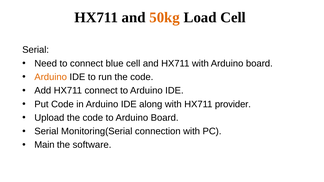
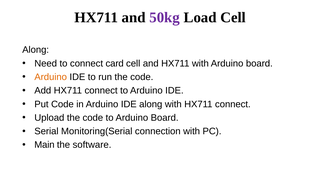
50kg colour: orange -> purple (165, 18)
Serial: Serial -> Along (36, 50)
blue: blue -> card (115, 64)
with HX711 provider: provider -> connect (233, 104)
